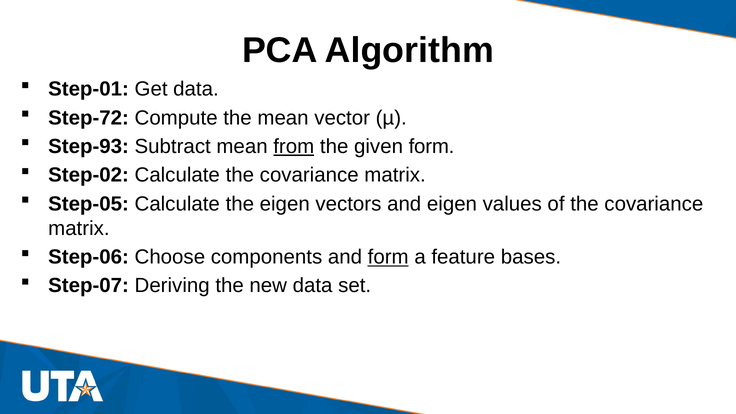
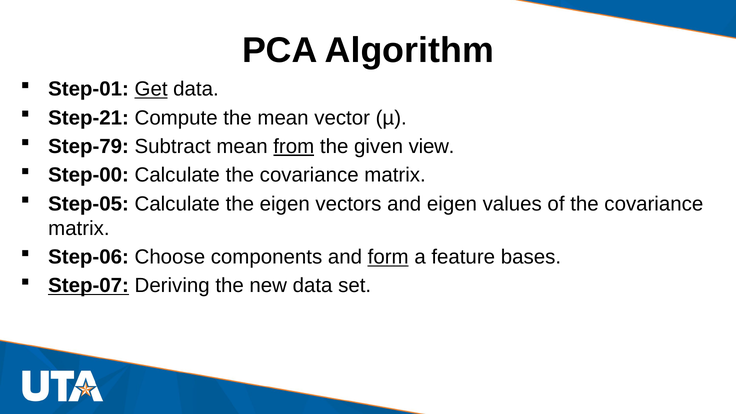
Get underline: none -> present (151, 89)
Step-72: Step-72 -> Step-21 (89, 118)
Step-93: Step-93 -> Step-79 (89, 147)
given form: form -> view (432, 147)
Step-02: Step-02 -> Step-00 (89, 175)
Step-07 underline: none -> present (89, 286)
